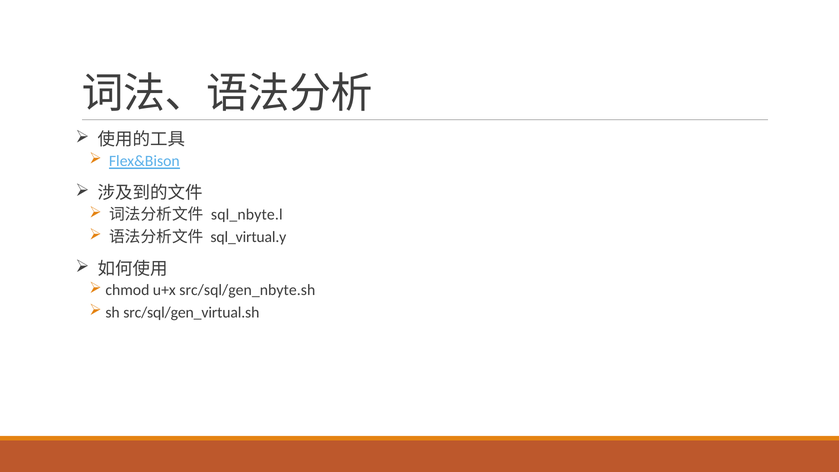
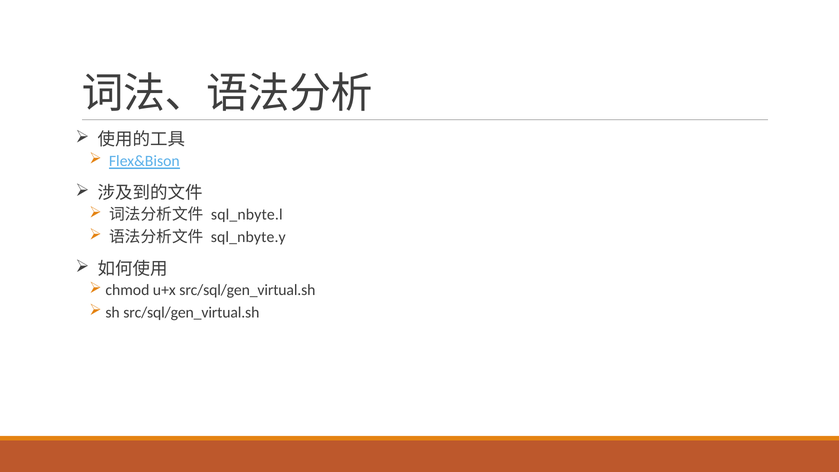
sql_virtual.y: sql_virtual.y -> sql_nbyte.y (248, 237)
u+x src/sql/gen_nbyte.sh: src/sql/gen_nbyte.sh -> src/sql/gen_virtual.sh (247, 290)
